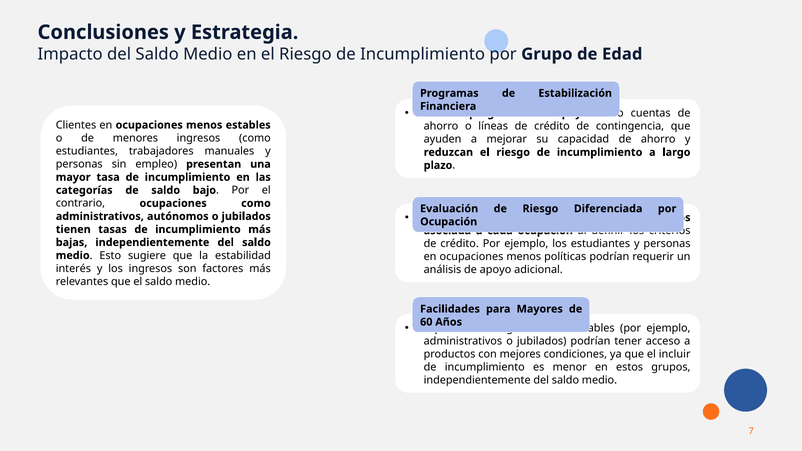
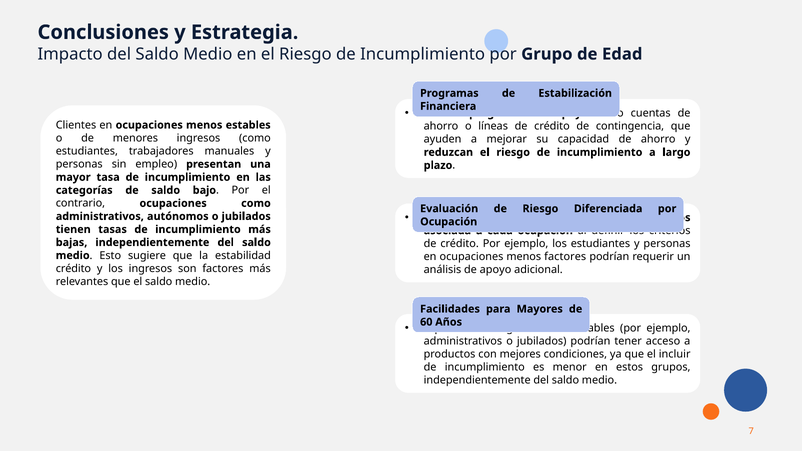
menos políticas: políticas -> factores (565, 257)
interés: interés -> crédito (73, 269)
